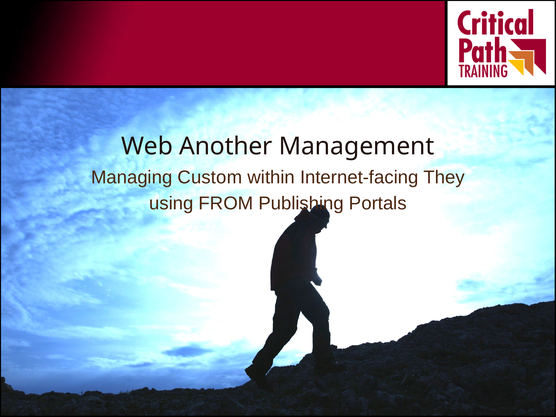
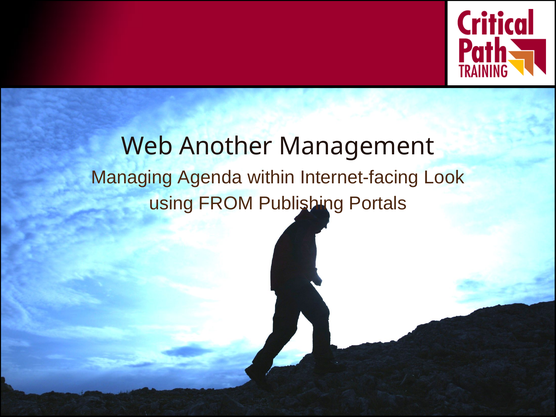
Custom: Custom -> Agenda (210, 177)
They: They -> Look (444, 177)
